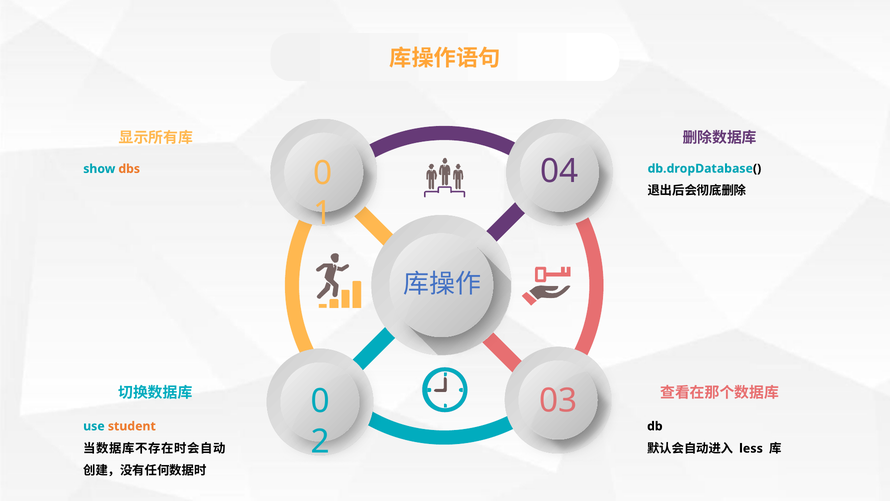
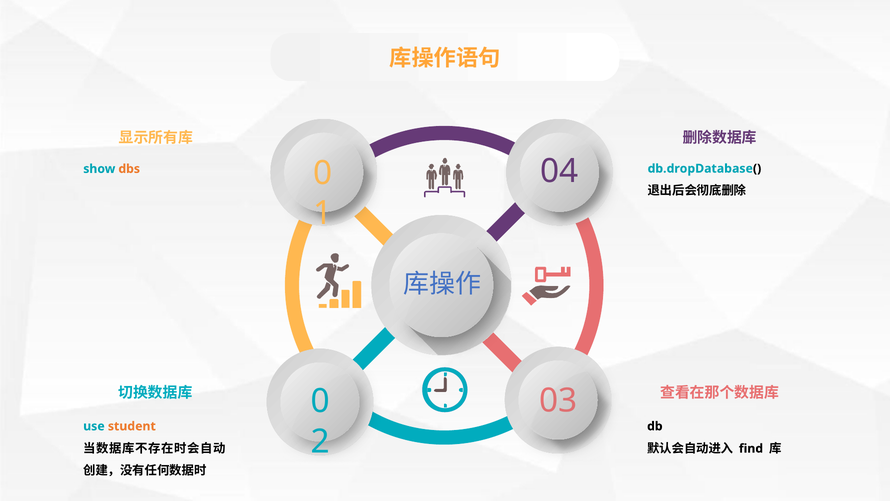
less: less -> find (751, 448)
